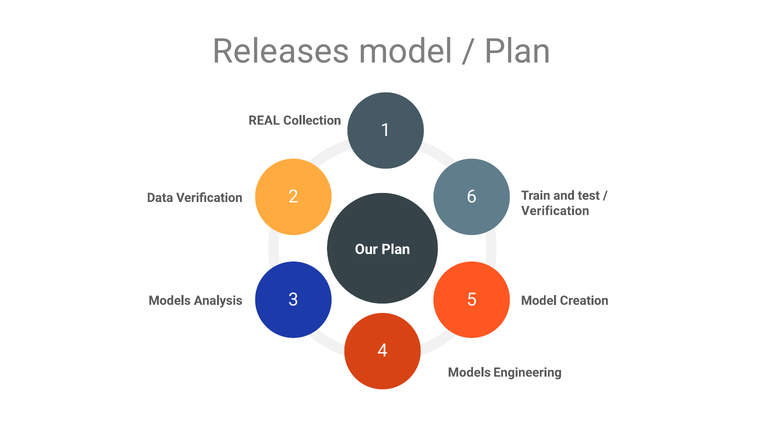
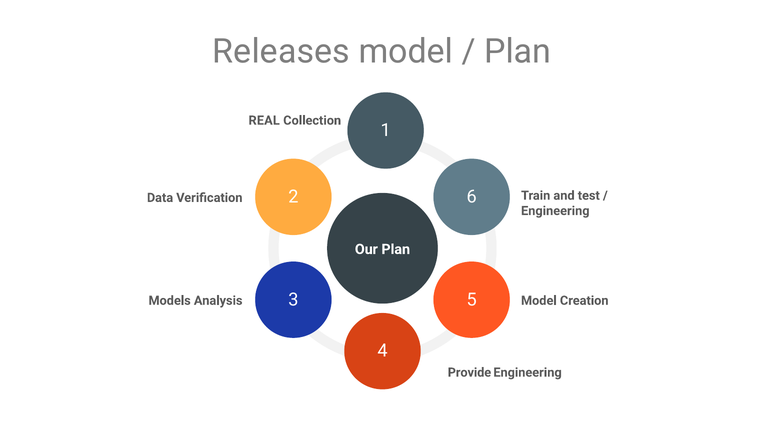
Verification: Verification -> Engineering (555, 211)
Models: Models -> Provide (469, 373)
